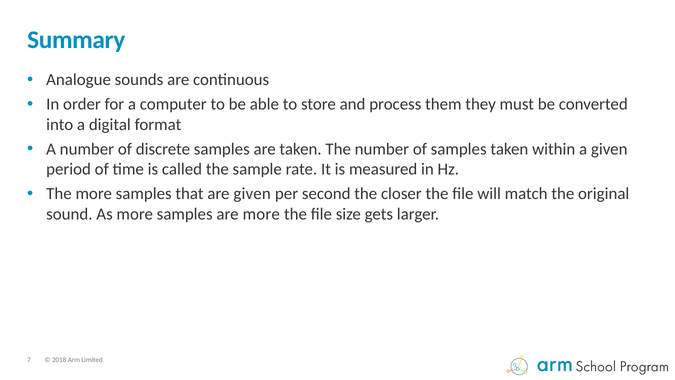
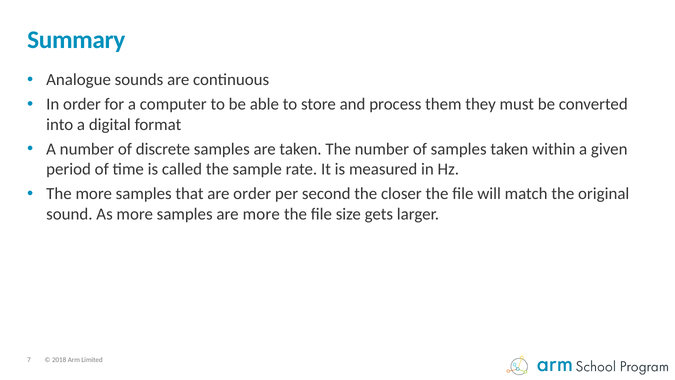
are given: given -> order (252, 194)
